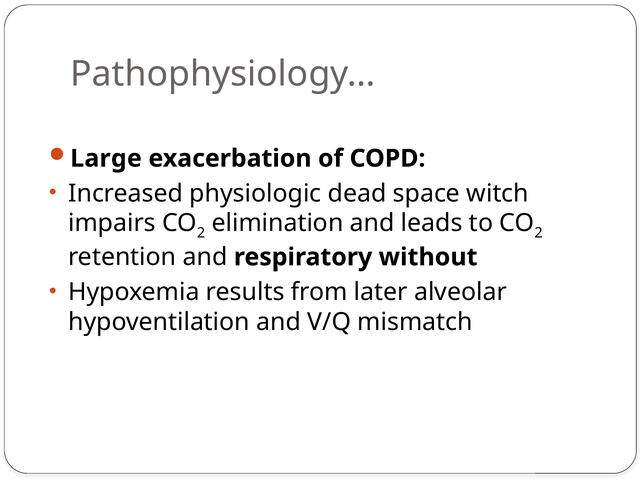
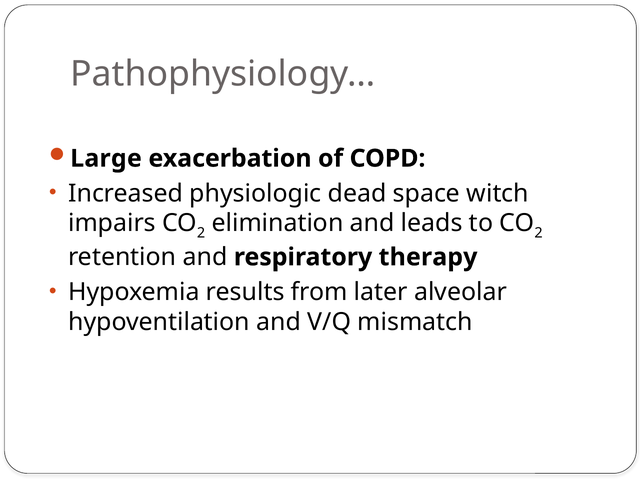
without: without -> therapy (428, 258)
